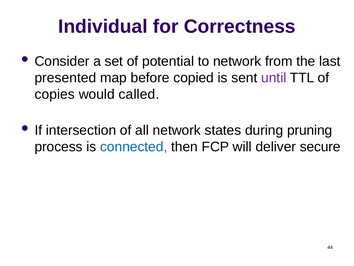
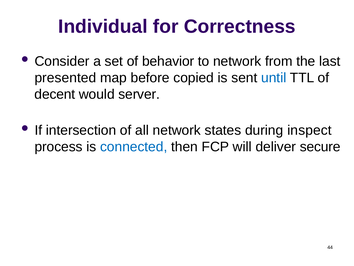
potential: potential -> behavior (168, 61)
until colour: purple -> blue (274, 78)
copies: copies -> decent (55, 94)
called: called -> server (139, 94)
pruning: pruning -> inspect (310, 130)
